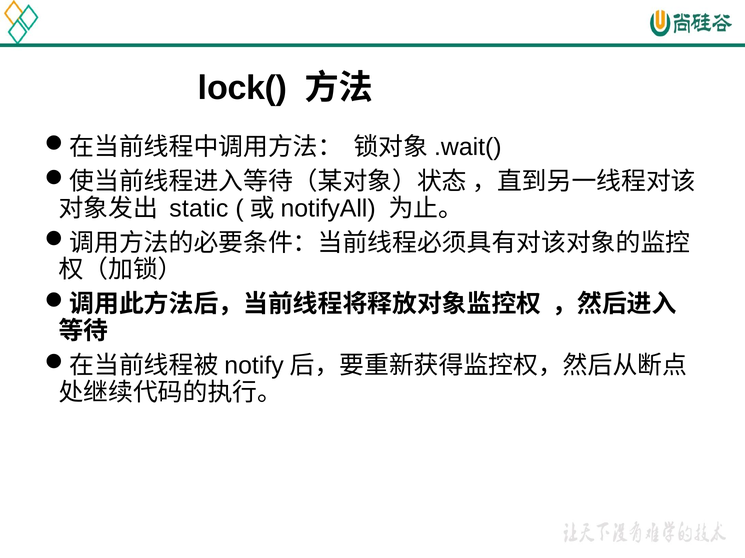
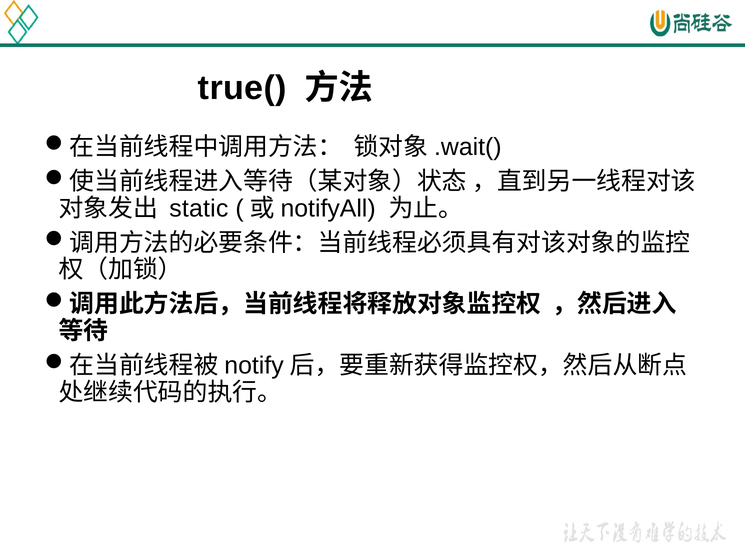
lock(: lock( -> true( (242, 88)
